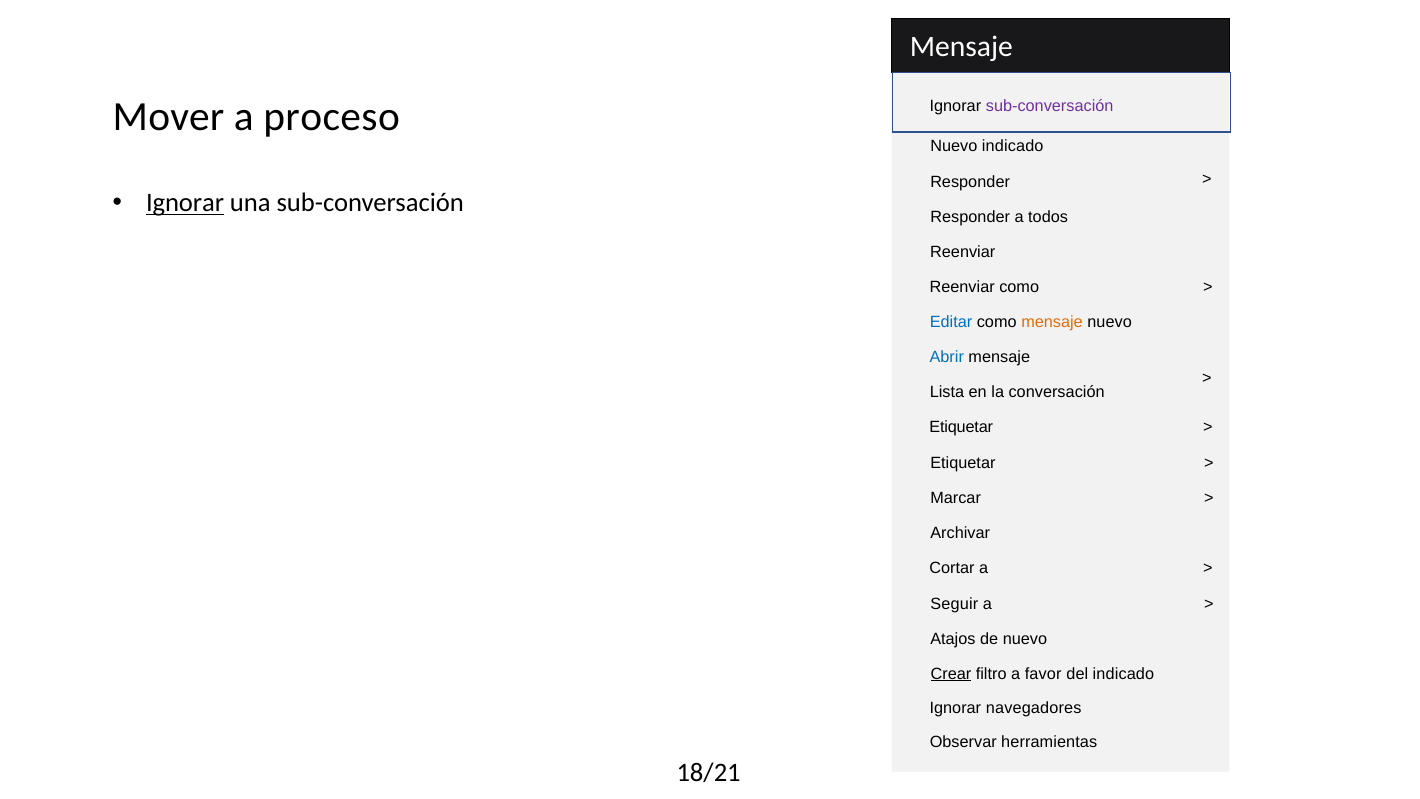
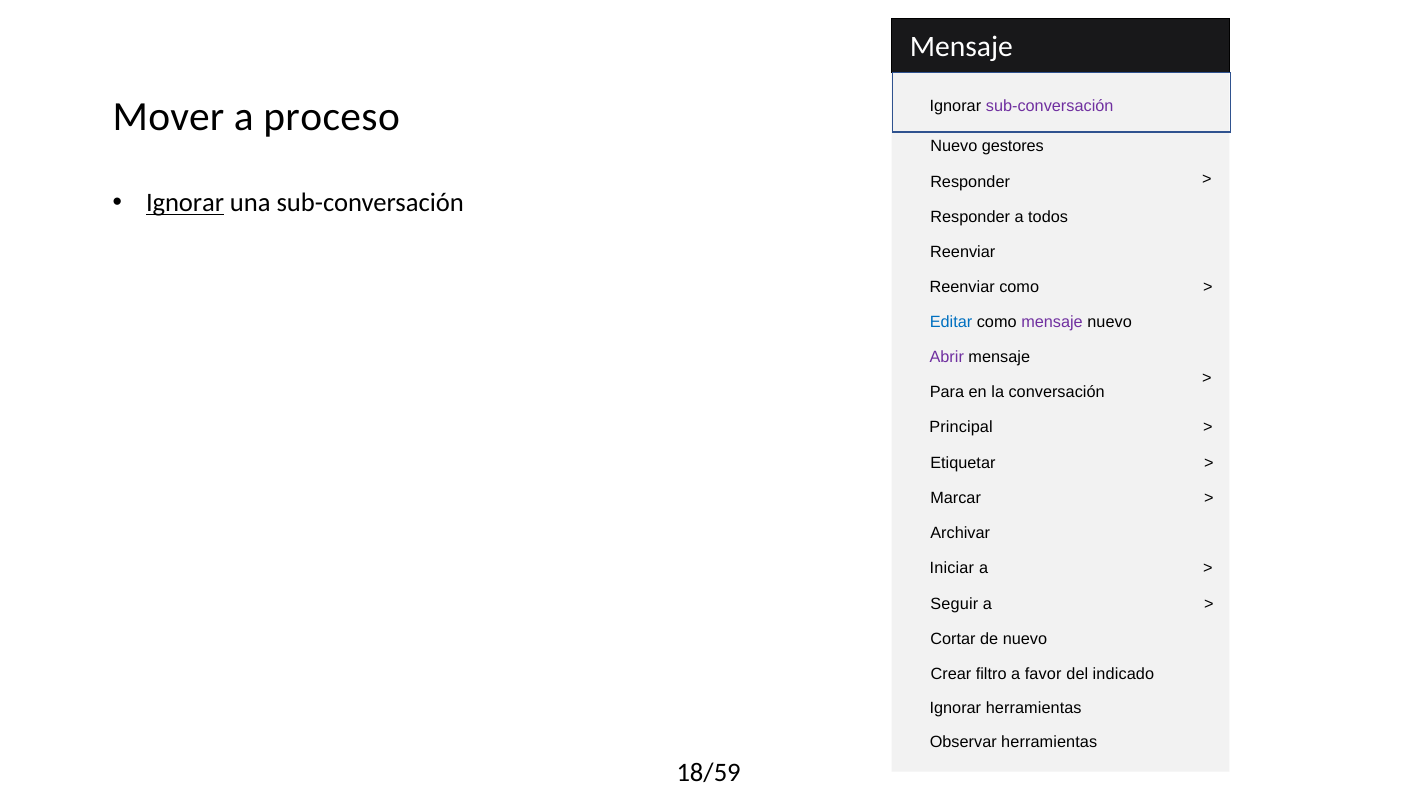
Nuevo indicado: indicado -> gestores (1013, 147)
mensaje colour: orange -> purple (1052, 322)
Abrir colour: blue -> purple (947, 357)
Lista: Lista -> Para (947, 392)
Etiquetar: Etiquetar -> Principal (961, 427)
Cortar: Cortar -> Iniciar (952, 568)
Atajos: Atajos -> Cortar (953, 638)
Crear underline: present -> none (951, 674)
Ignorar navegadores: navegadores -> herramientas (1034, 708)
18/21: 18/21 -> 18/59 (709, 772)
